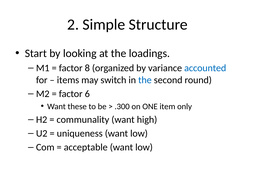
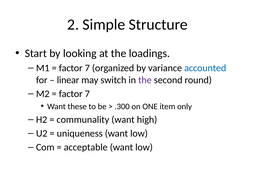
8: 8 -> 7 (87, 68)
items: items -> linear (68, 80)
the colour: blue -> purple (145, 80)
6: 6 -> 7 (87, 94)
